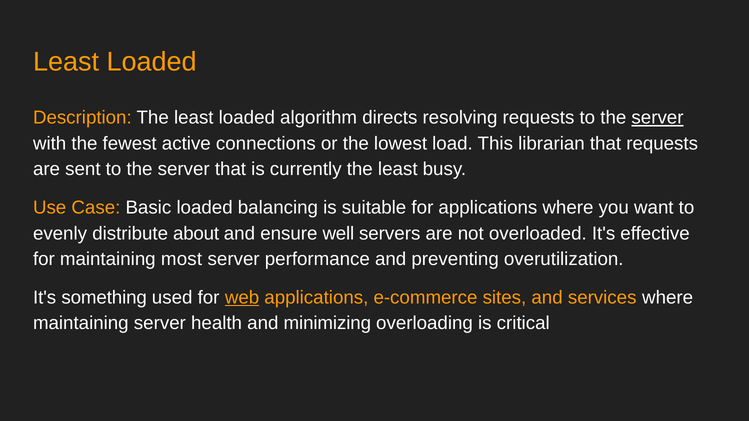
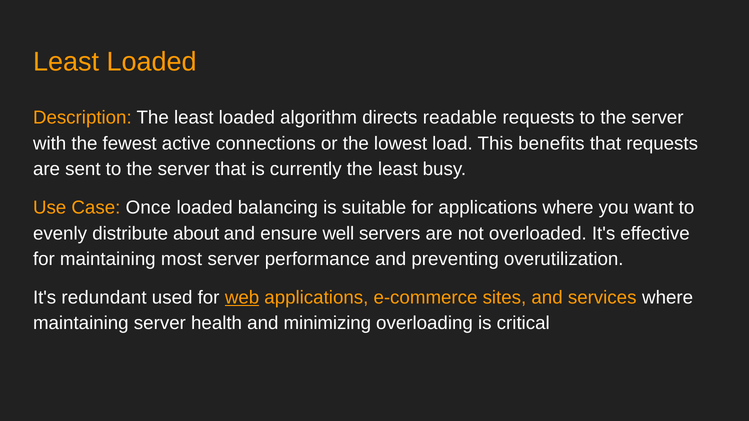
resolving: resolving -> readable (460, 118)
server underline: present -> none (658, 118)
librarian: librarian -> benefits (551, 144)
Basic: Basic -> Once (148, 208)
something: something -> redundant (104, 298)
